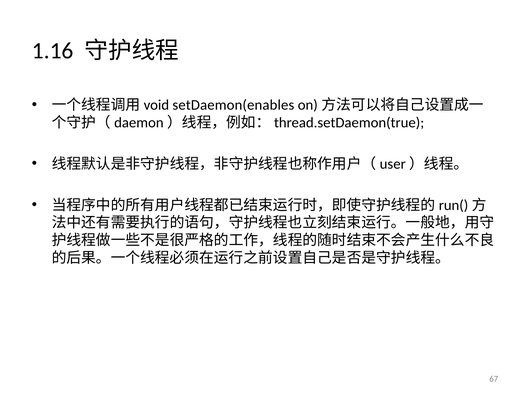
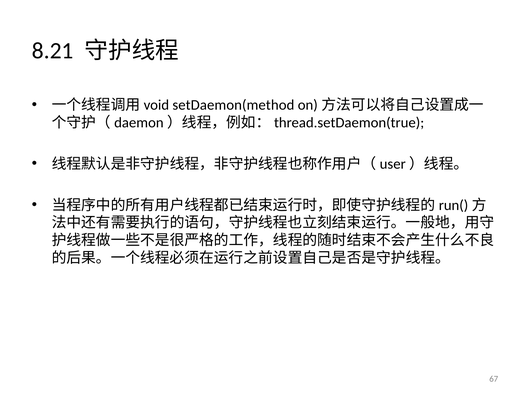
1.16: 1.16 -> 8.21 (53, 51)
setDaemon(enables: setDaemon(enables -> setDaemon(method (233, 105)
